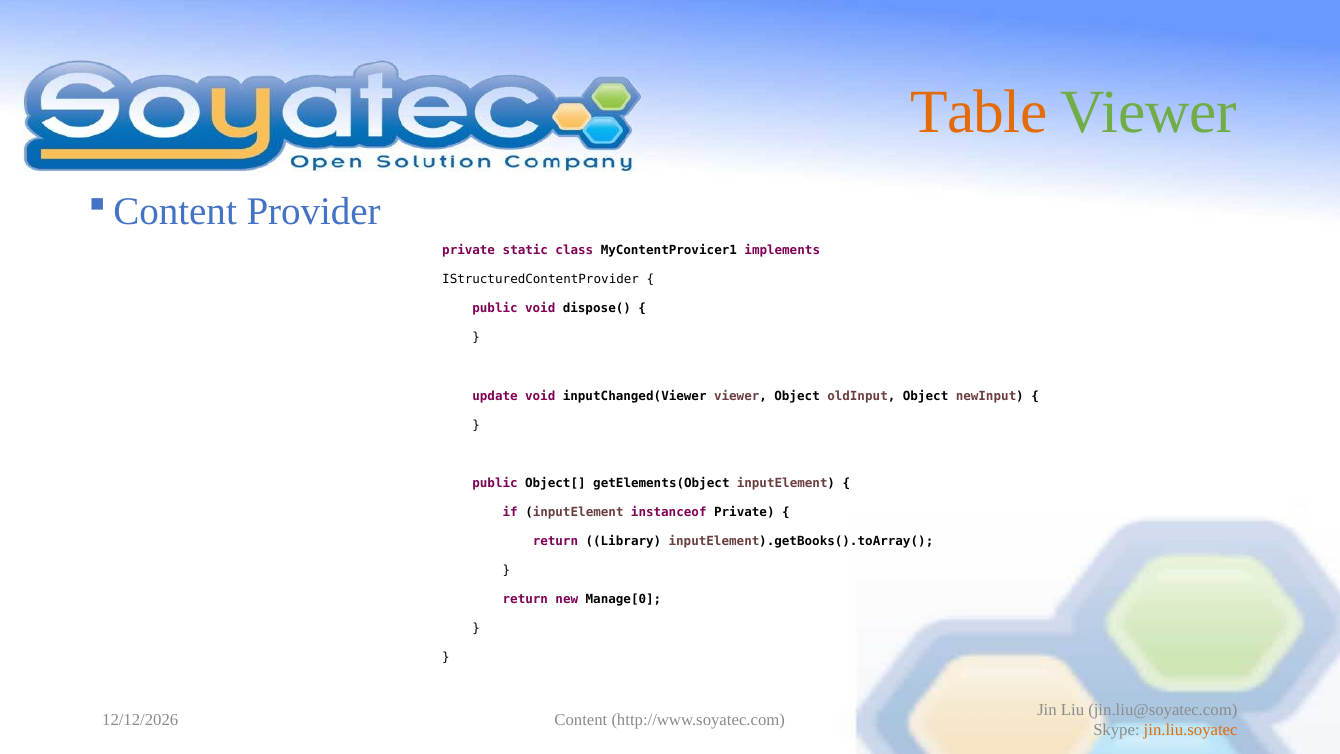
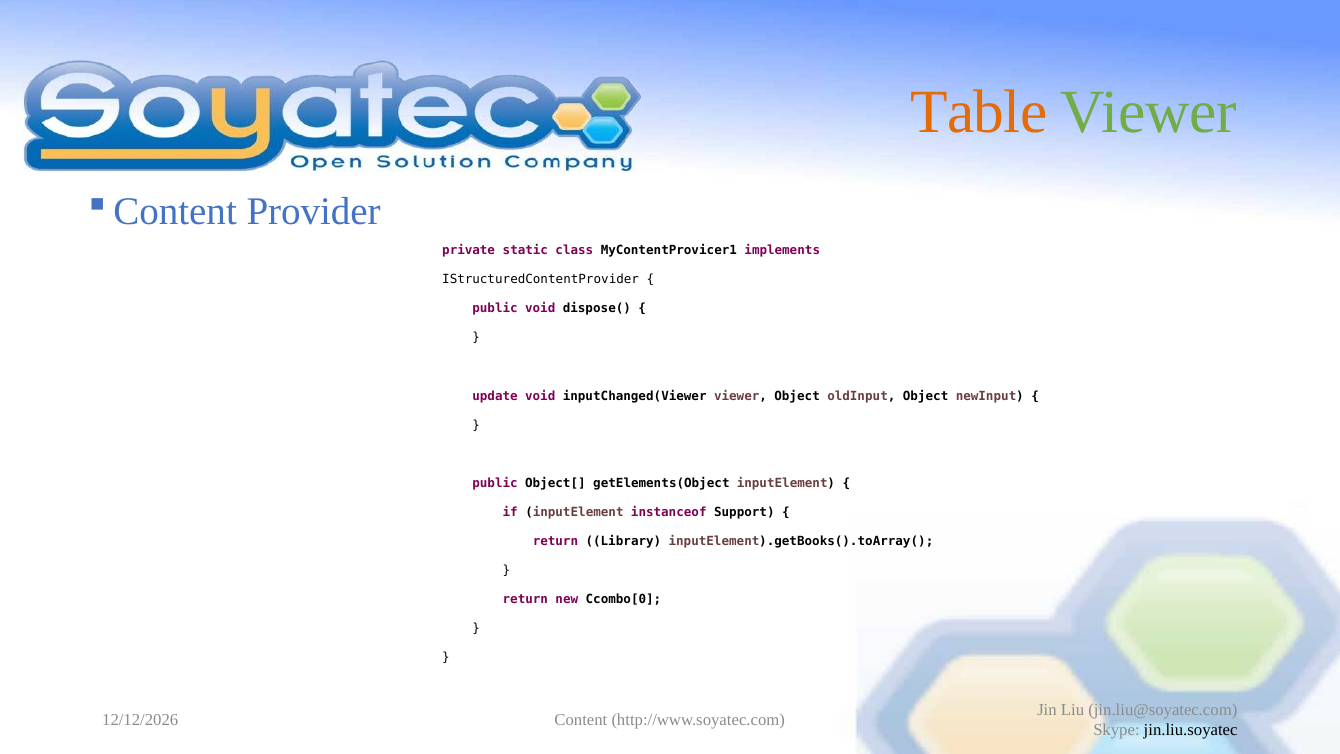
instanceof Private: Private -> Support (744, 512)
Manage[0: Manage[0 -> Ccombo[0 (623, 599)
jin.liu.soyatec colour: orange -> black (1191, 730)
